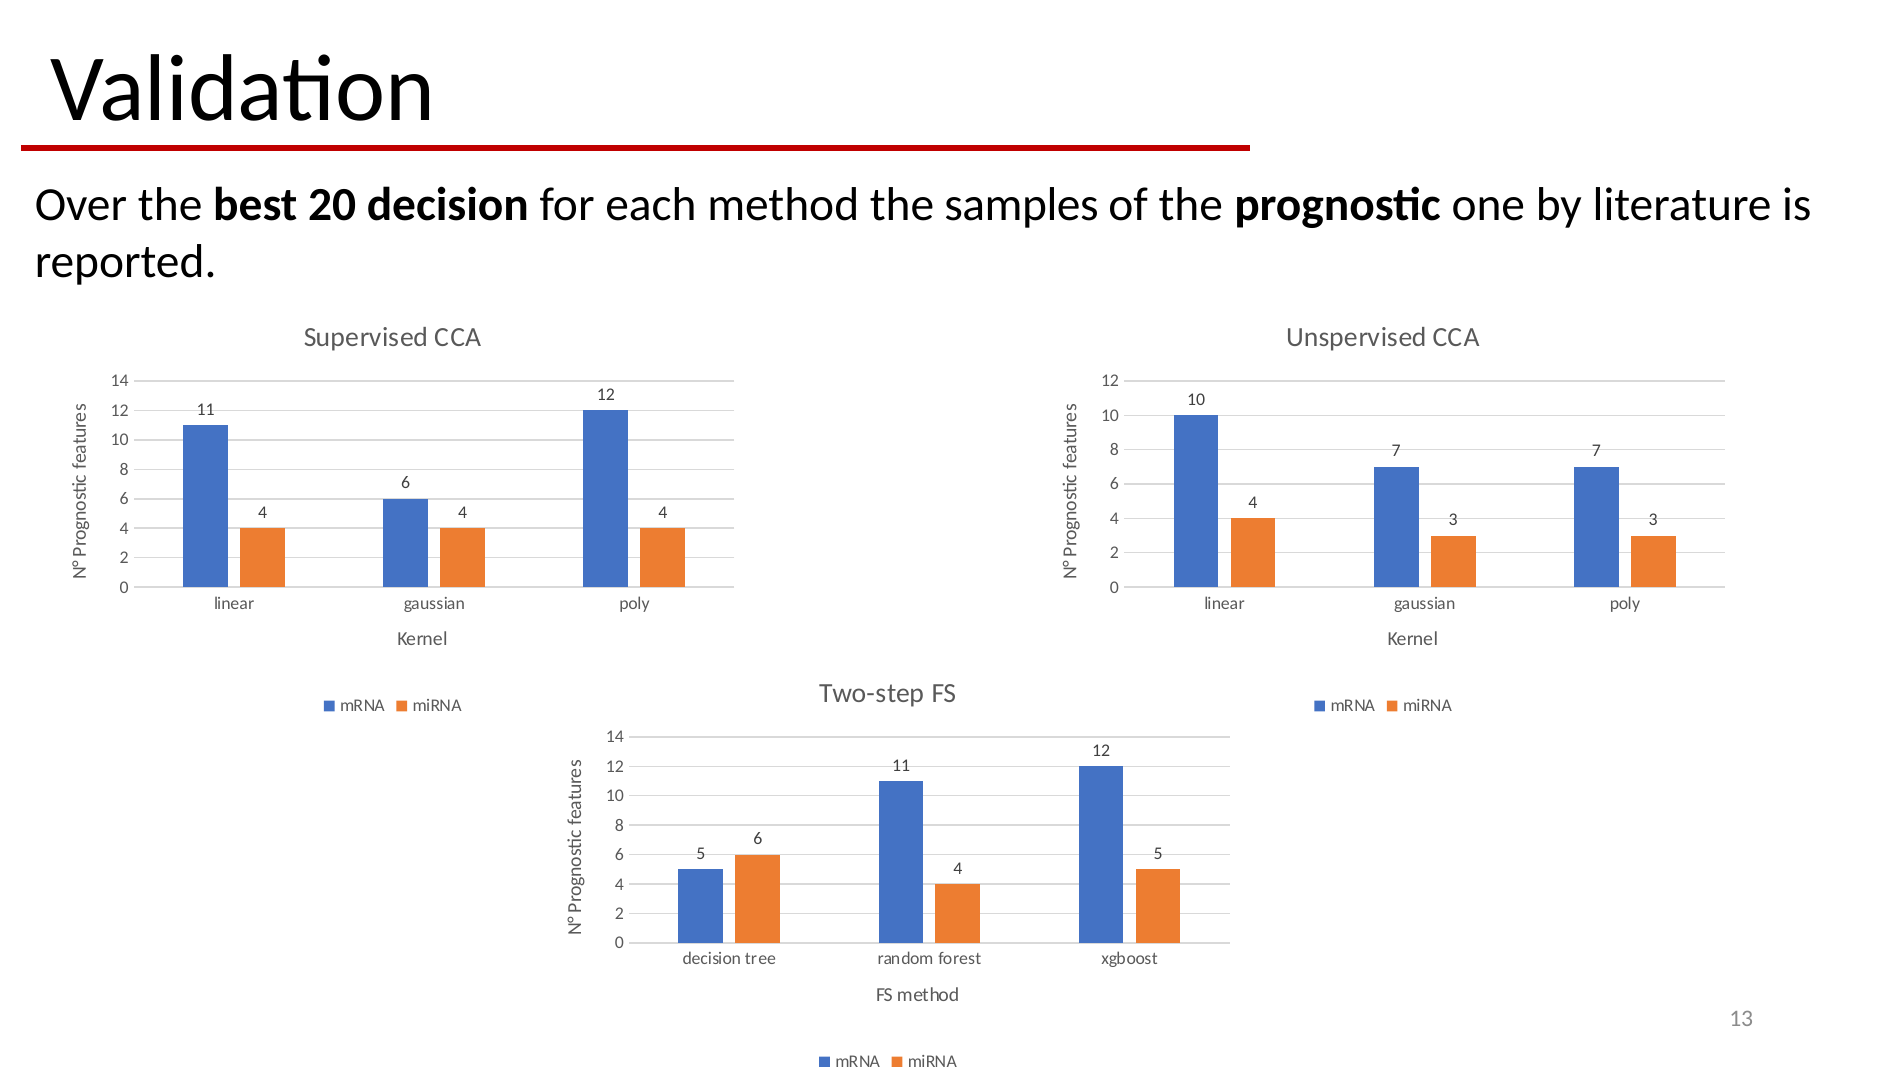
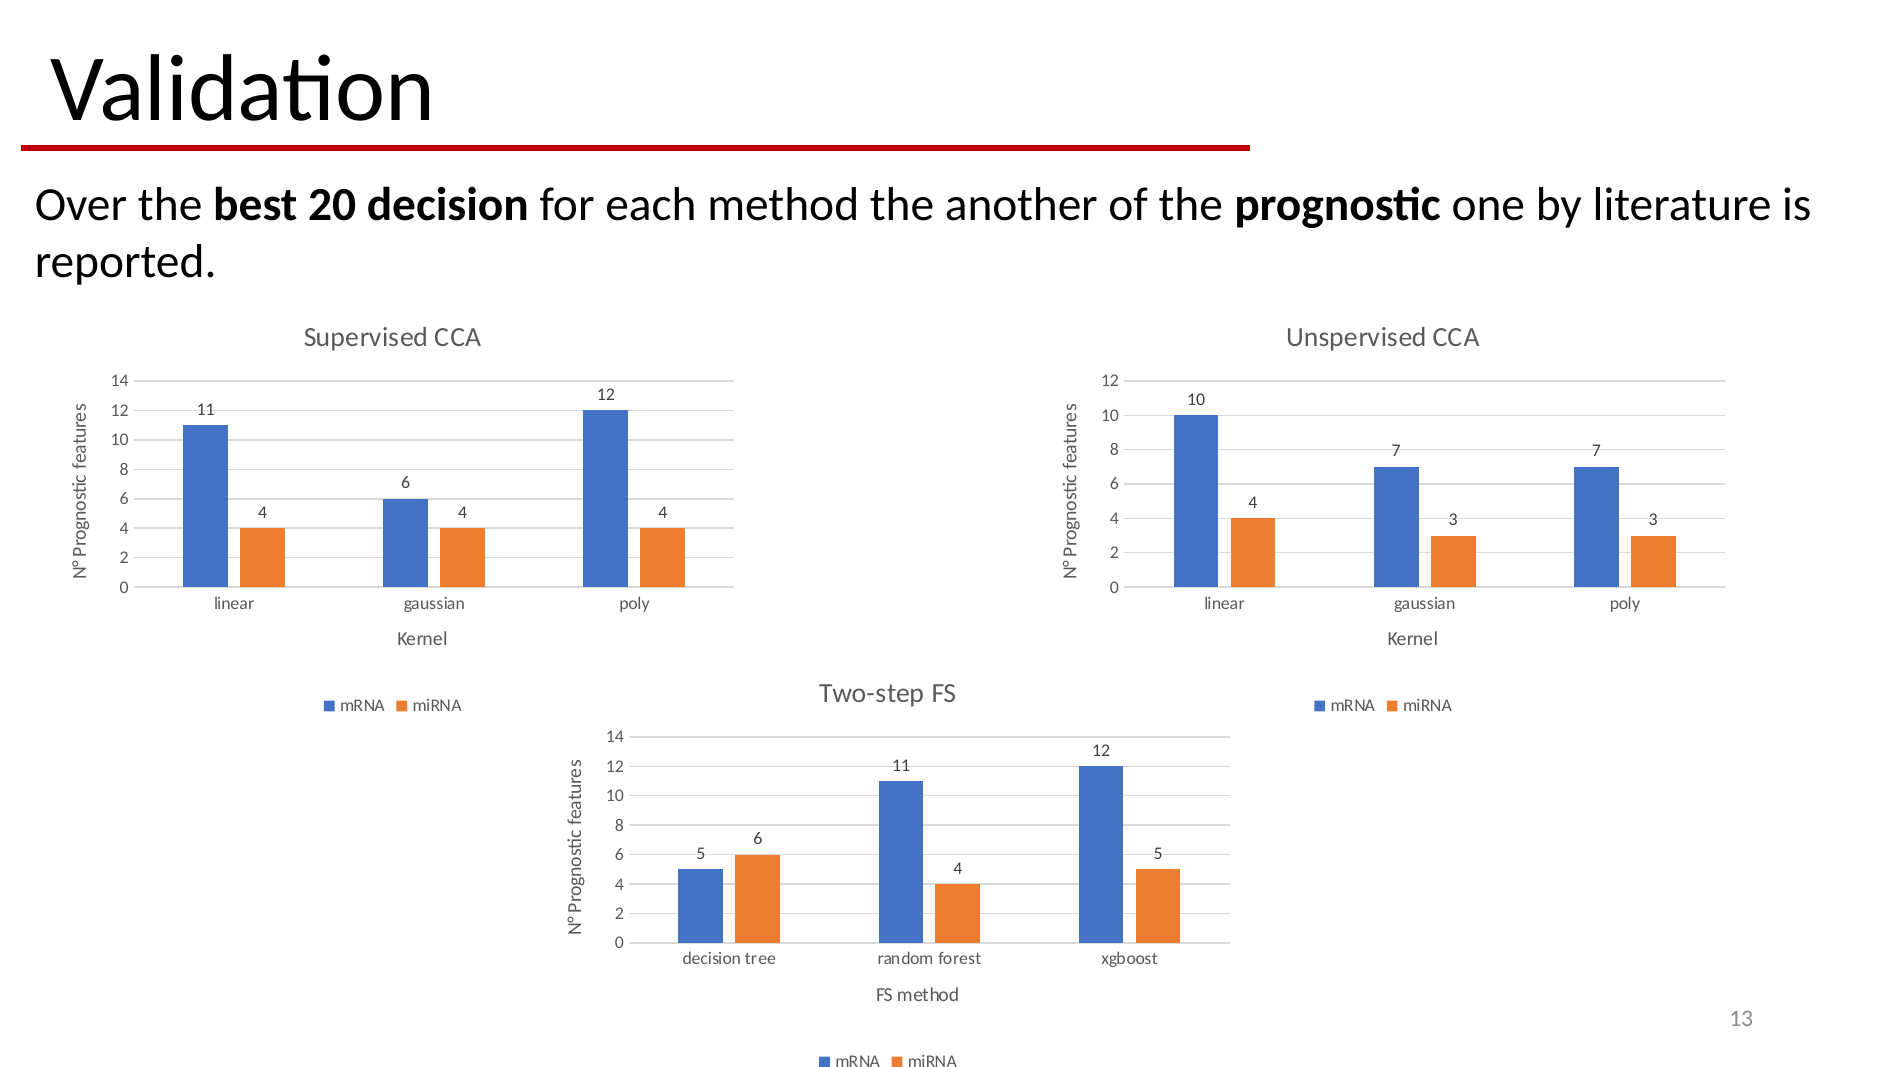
samples: samples -> another (1021, 205)
